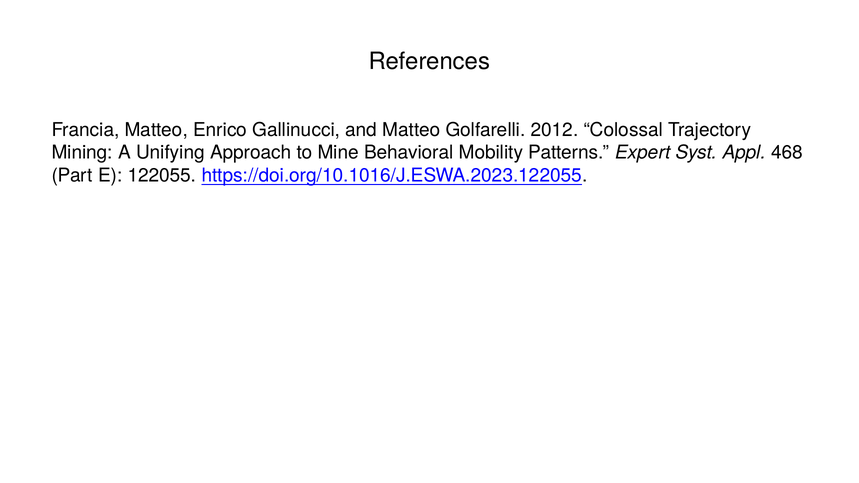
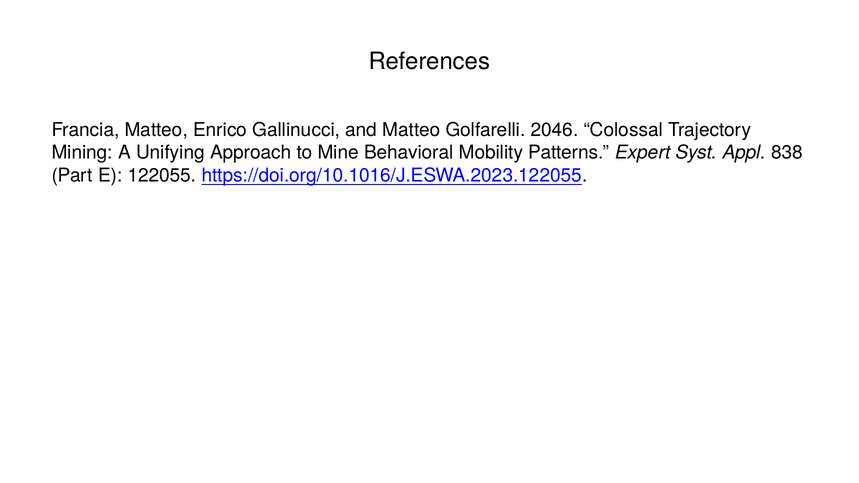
2012: 2012 -> 2046 (555, 130)
468: 468 -> 838 (787, 153)
